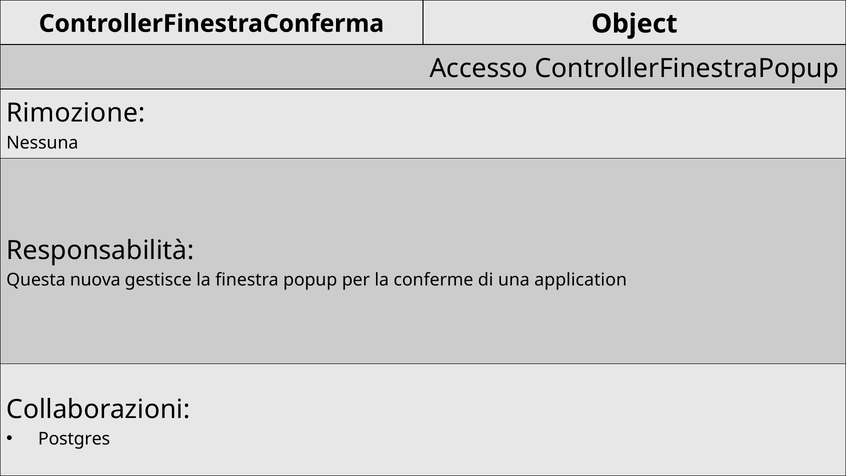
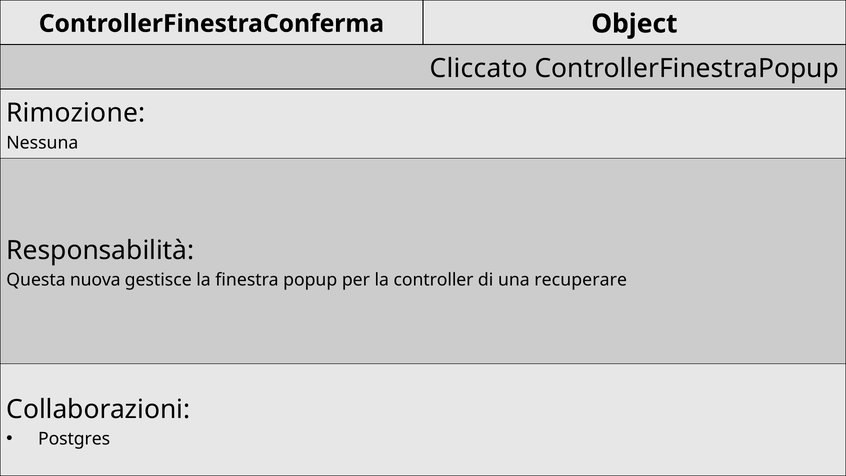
Accesso: Accesso -> Cliccato (479, 68)
conferme: conferme -> controller (434, 280)
application: application -> recuperare (581, 280)
